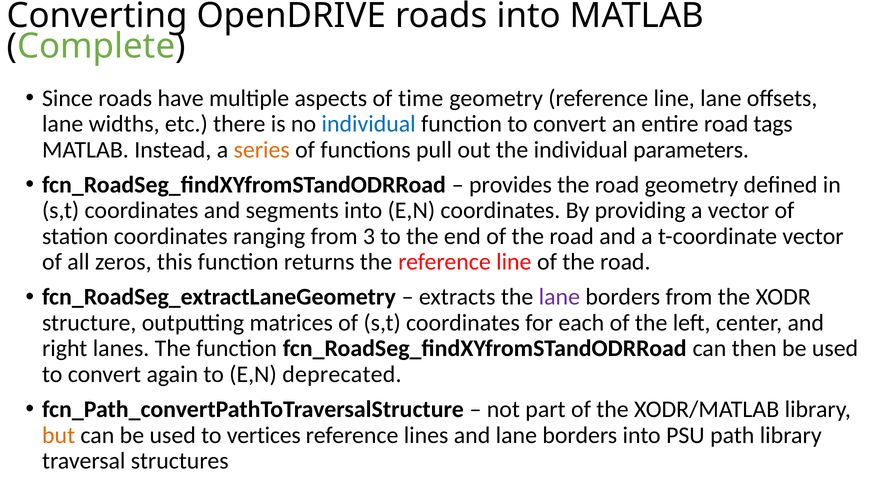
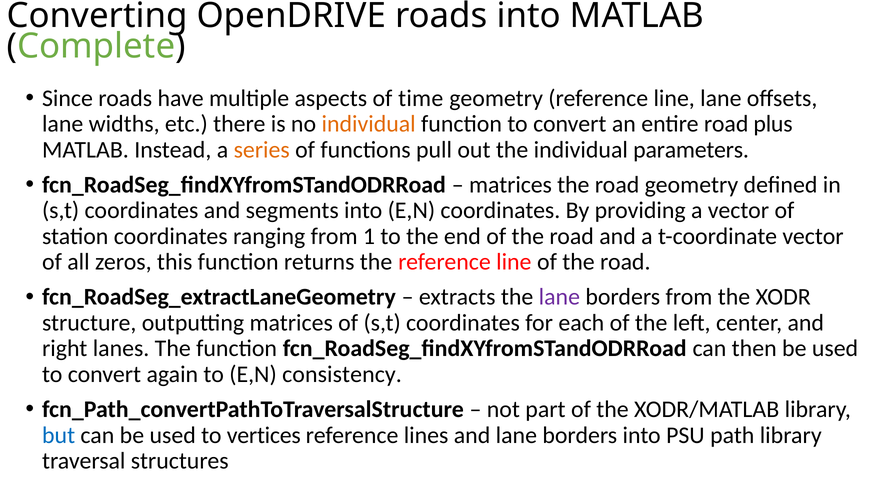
individual colour: blue -> orange (369, 124)
tags: tags -> plus (773, 124)
provides: provides -> matrices (510, 185)
3: 3 -> 1 (369, 236)
deprecated: deprecated -> consistency (342, 374)
but colour: orange -> blue (59, 435)
